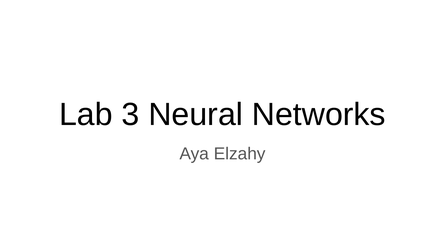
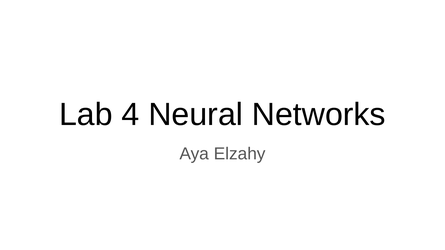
3: 3 -> 4 (131, 115)
